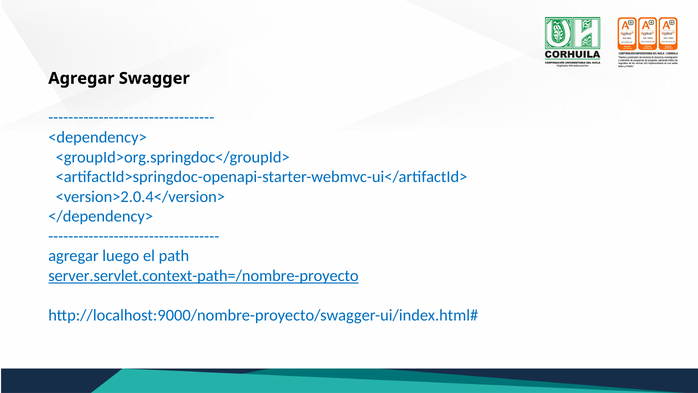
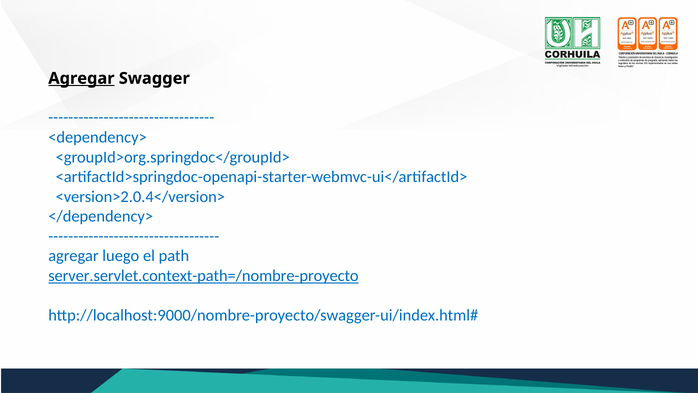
Agregar underline: none -> present (81, 78)
